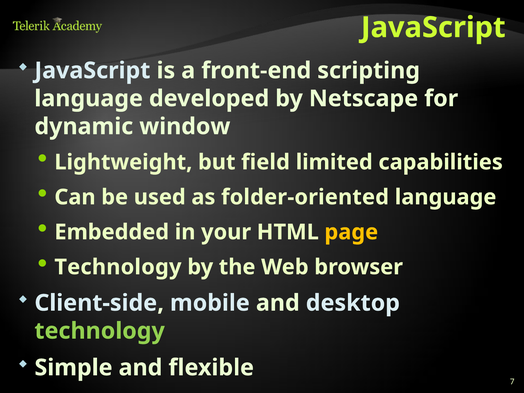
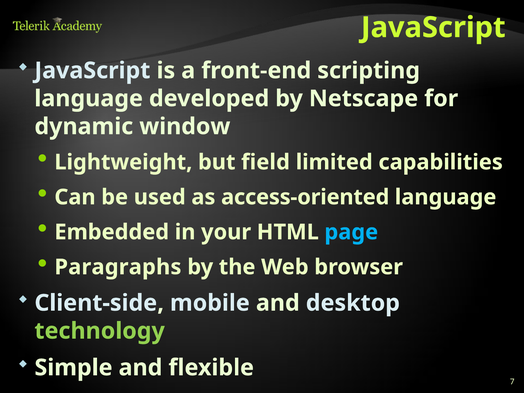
folder-oriented: folder-oriented -> access-oriented (305, 197)
page colour: yellow -> light blue (351, 232)
Technology: Technology -> Paragraphs (118, 267)
